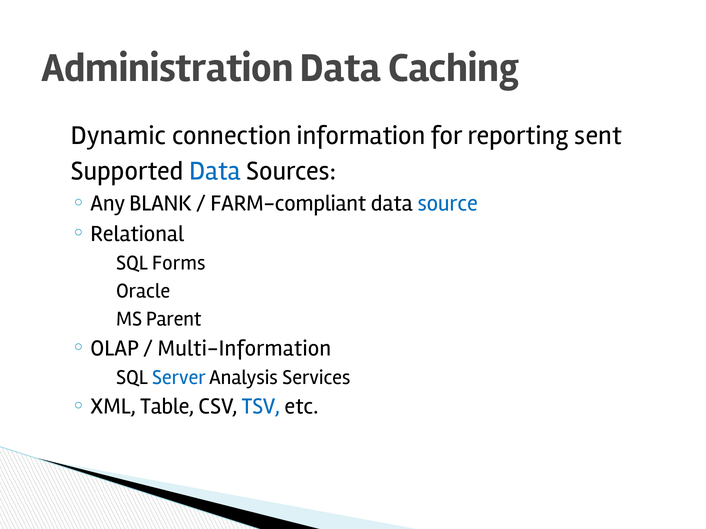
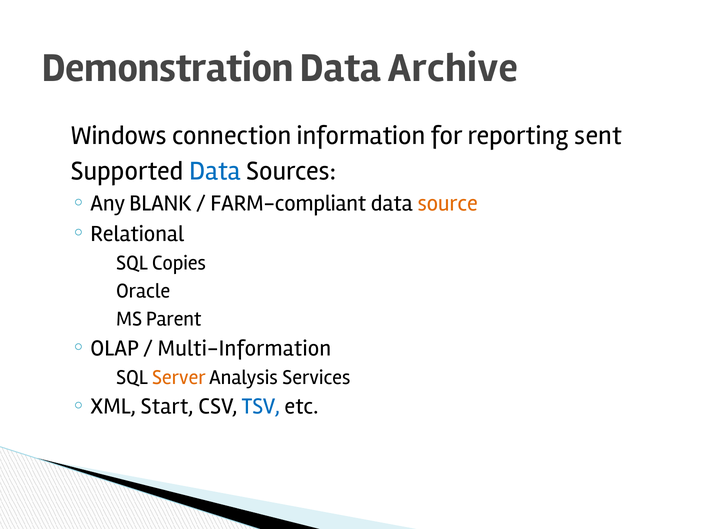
Administration: Administration -> Demonstration (168, 68)
Caching: Caching -> Archive (453, 68)
Dynamic: Dynamic -> Windows (119, 136)
source colour: blue -> orange (448, 204)
Forms: Forms -> Copies (179, 263)
Server colour: blue -> orange (179, 378)
Table: Table -> Start (167, 407)
